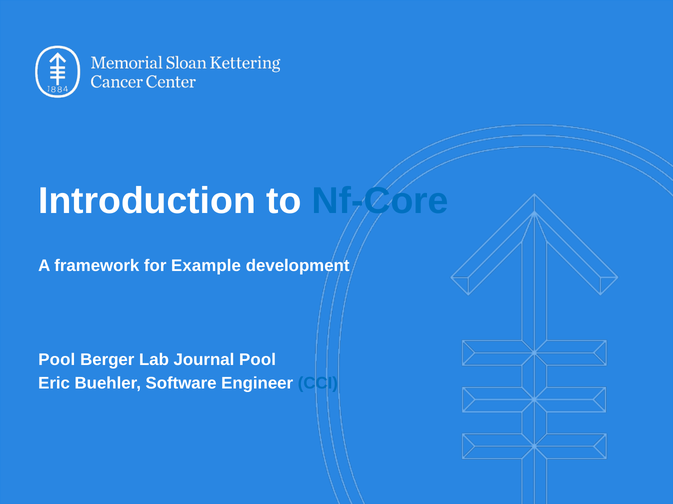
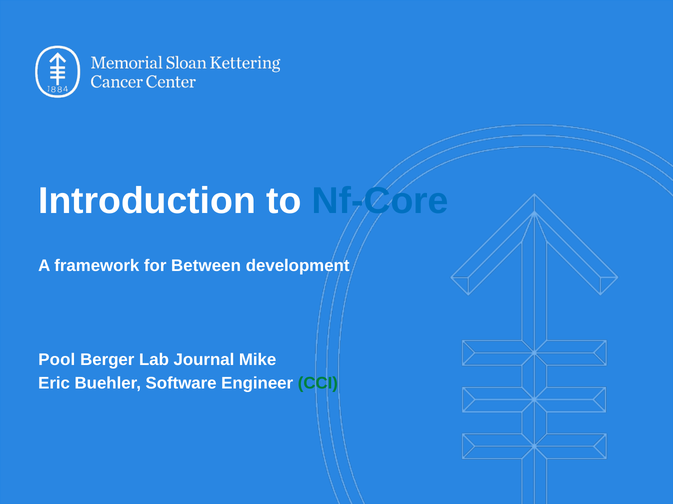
Example: Example -> Between (206, 266)
Journal Pool: Pool -> Mike (258, 360)
CCI colour: blue -> green (318, 384)
